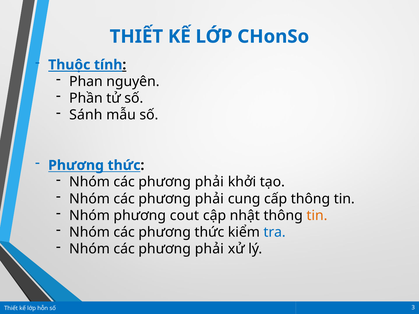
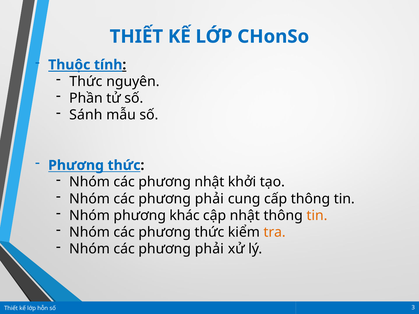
Phan: Phan -> Thức (86, 82)
phải: phải -> nhật (209, 182)
cout: cout -> khác (185, 216)
tra colour: blue -> orange (275, 232)
